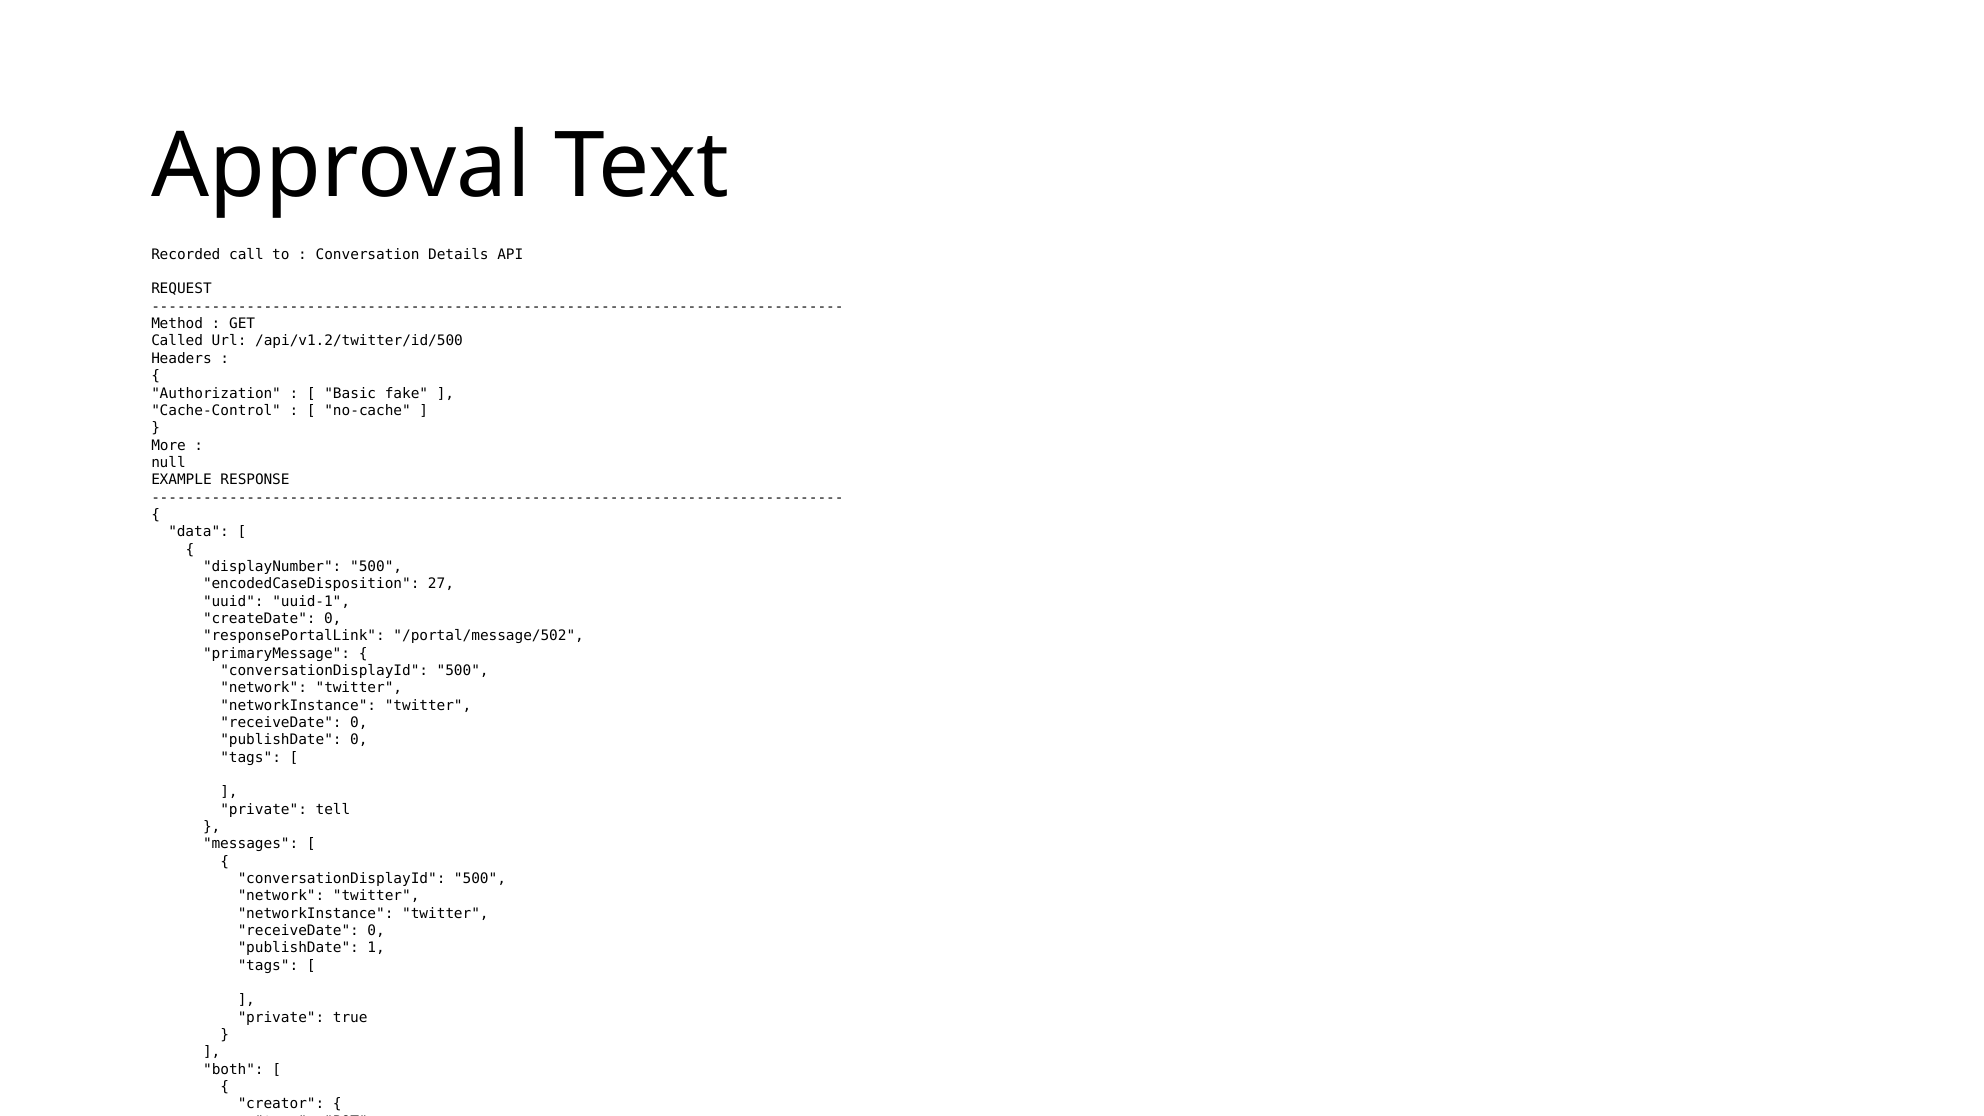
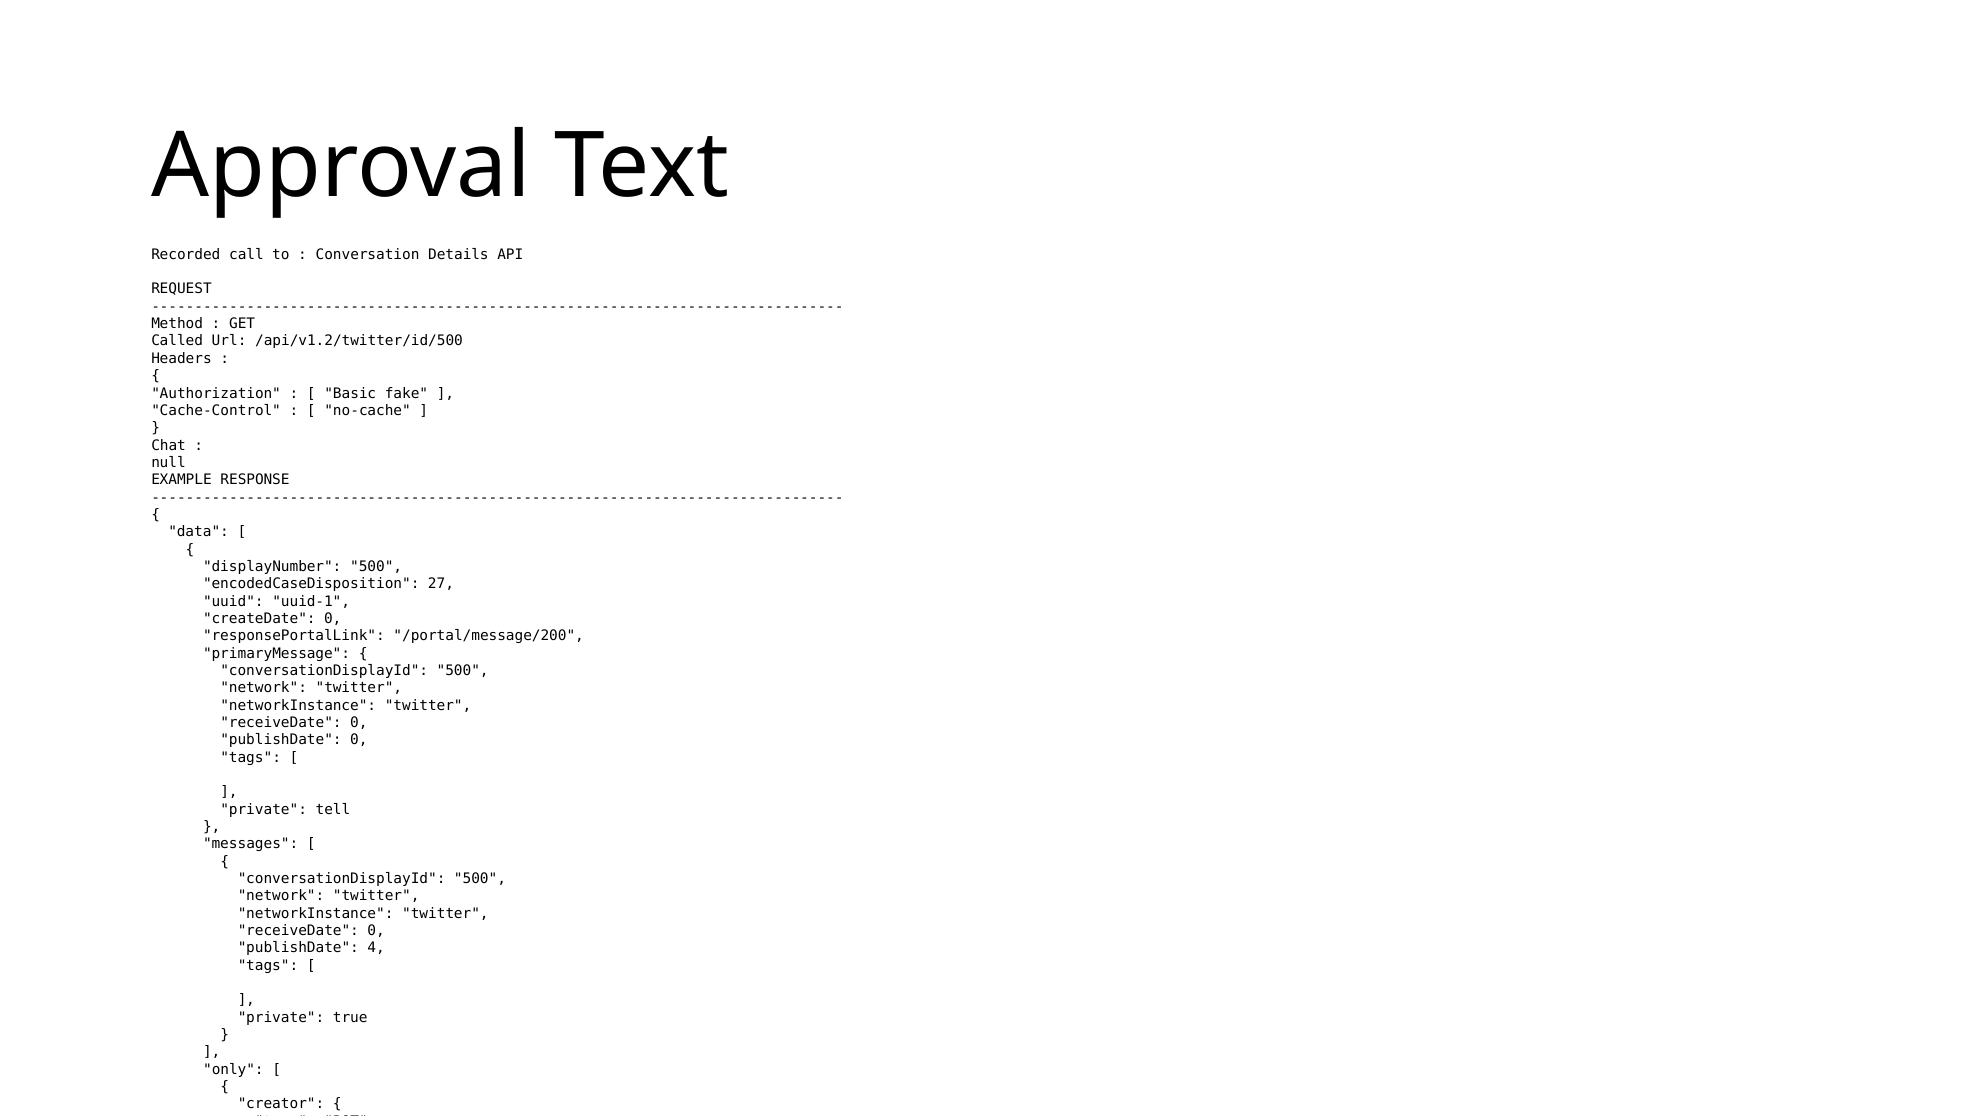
More: More -> Chat (169, 445)
/portal/message/502: /portal/message/502 -> /portal/message/200 (489, 636)
publishDate 1: 1 -> 4 (376, 948)
both: both -> only (233, 1070)
